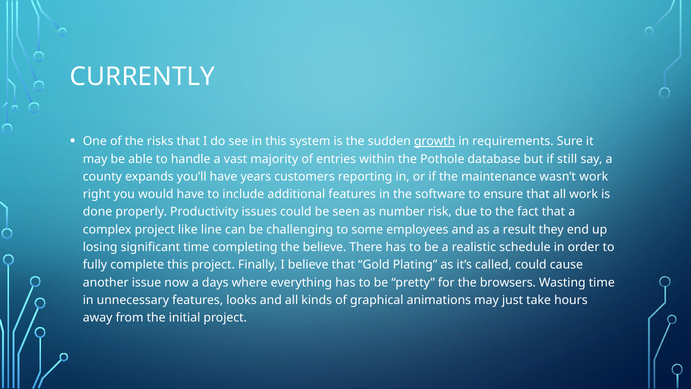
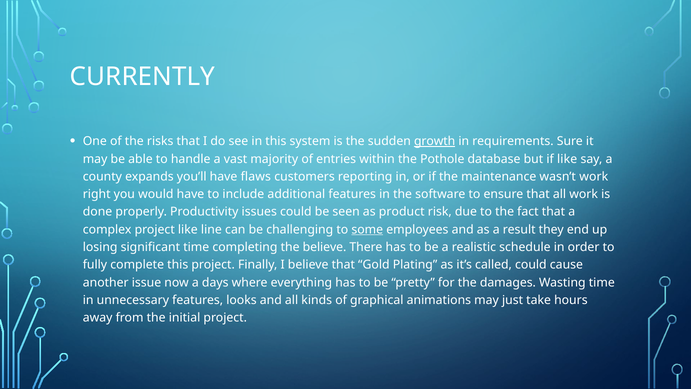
if still: still -> like (567, 159)
years: years -> flaws (256, 176)
number: number -> product (402, 212)
some underline: none -> present (367, 229)
browsers: browsers -> damages (508, 282)
